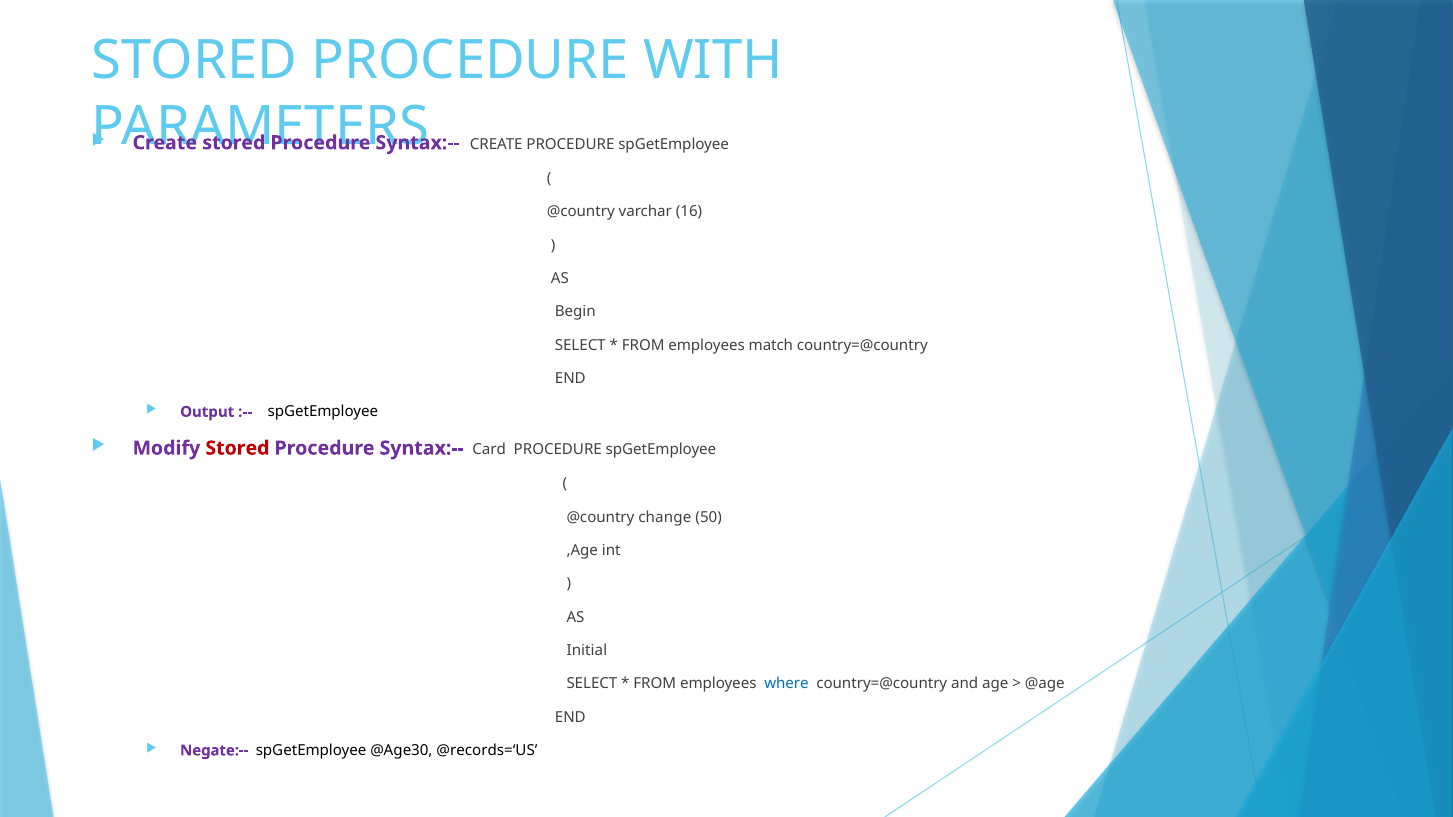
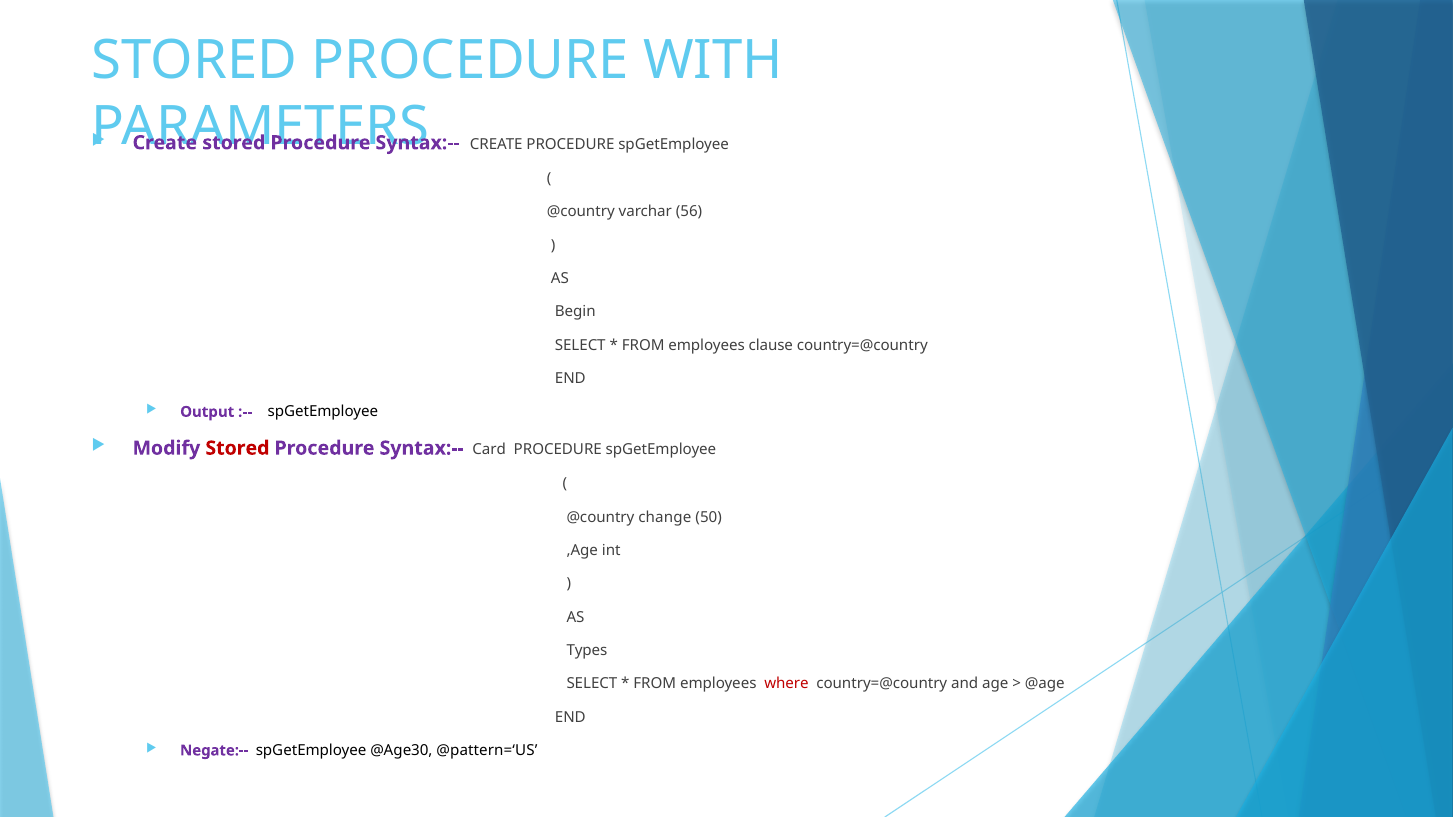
16: 16 -> 56 (689, 212)
match: match -> clause (771, 345)
Initial: Initial -> Types (587, 651)
where colour: blue -> red (786, 684)
@records=‘US: @records=‘US -> @pattern=‘US (487, 751)
